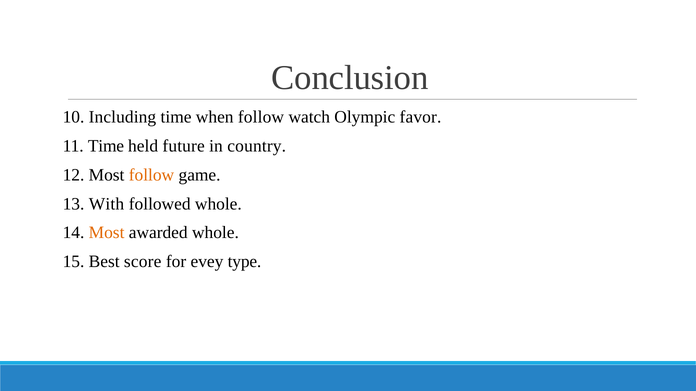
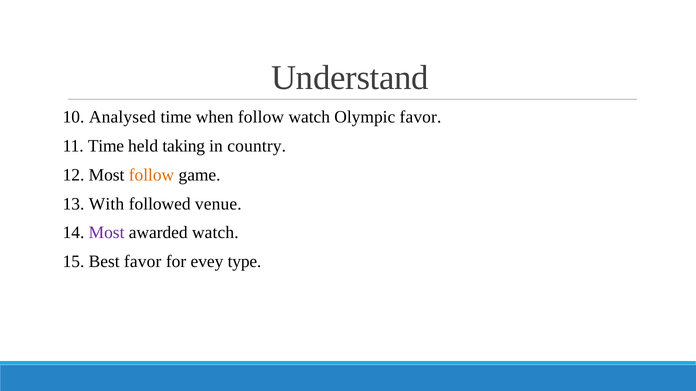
Conclusion: Conclusion -> Understand (350, 78)
Including: Including -> Analysed (122, 117)
future: future -> taking (184, 146)
followed whole: whole -> venue (218, 204)
Most colour: orange -> purple (107, 233)
awarded whole: whole -> watch (215, 233)
Best score: score -> favor (143, 262)
